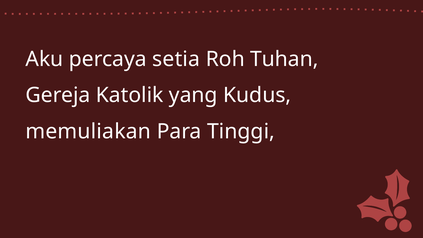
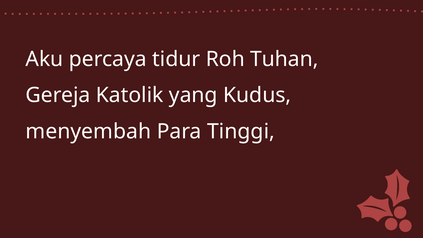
setia: setia -> tidur (176, 59)
memuliakan: memuliakan -> menyembah (88, 132)
